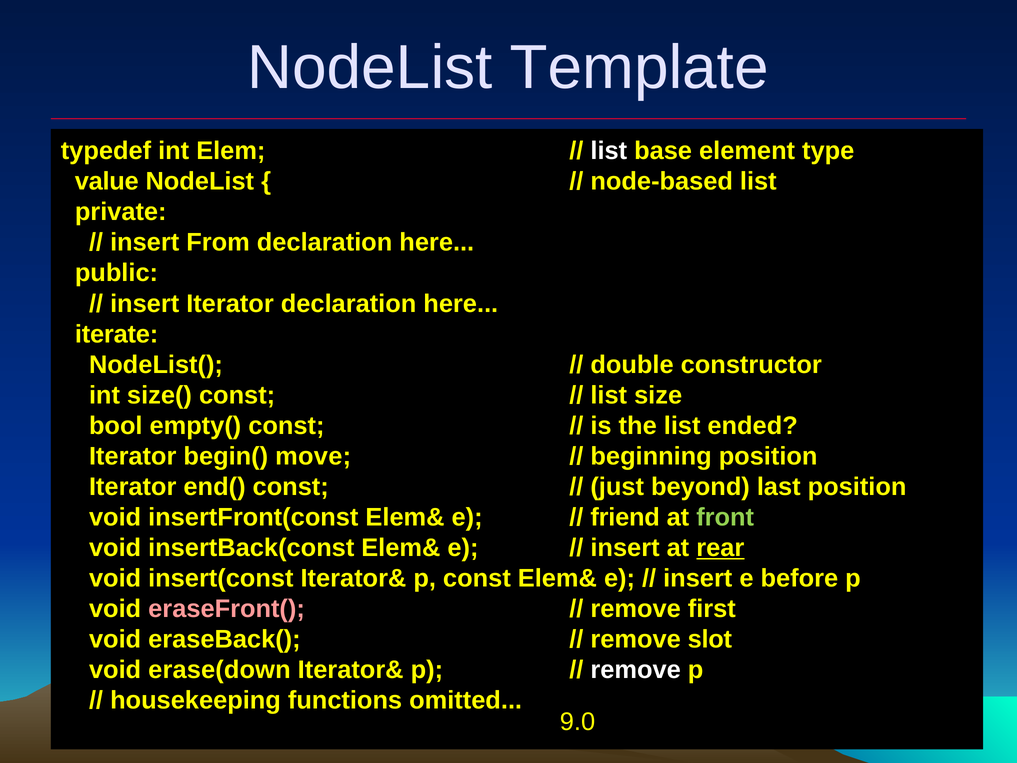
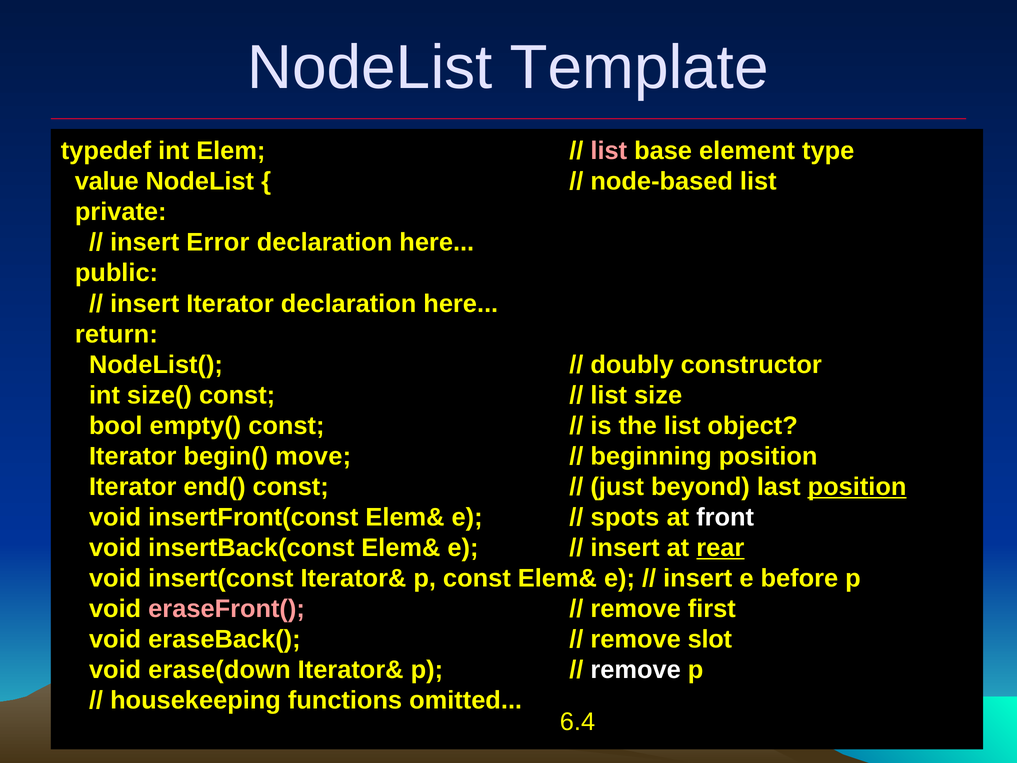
list colour: white -> pink (609, 151)
From: From -> Error (218, 242)
iterate: iterate -> return (116, 334)
double: double -> doubly (632, 365)
ended: ended -> object (753, 426)
position underline: none -> present (857, 487)
friend: friend -> spots (625, 517)
front colour: light green -> white (725, 517)
9.0: 9.0 -> 6.4 (578, 722)
